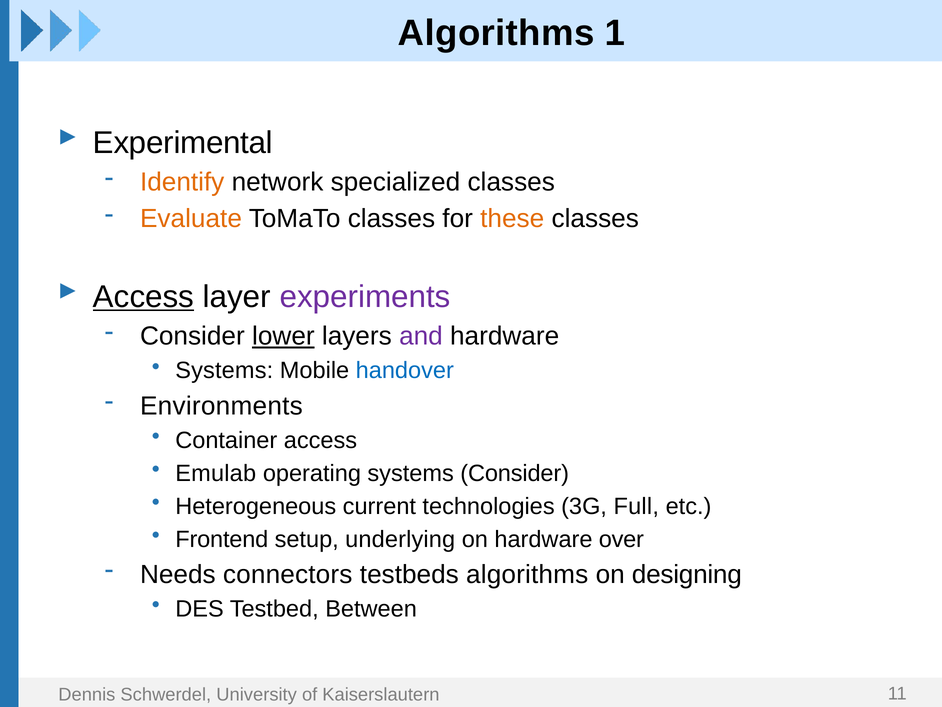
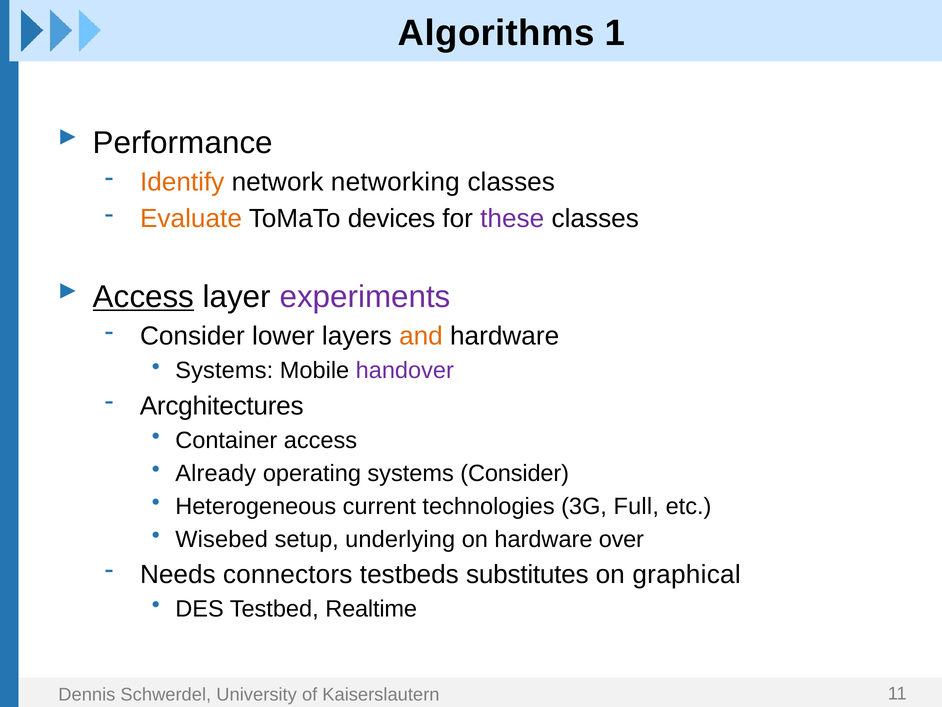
Experimental: Experimental -> Performance (183, 143)
specialized: specialized -> networking (395, 182)
ToMaTo classes: classes -> devices (392, 219)
these colour: orange -> purple (512, 219)
lower underline: present -> none (283, 336)
and colour: purple -> orange (421, 336)
handover colour: blue -> purple (405, 370)
Environments: Environments -> Arcghitectures (222, 406)
Emulab: Emulab -> Already (216, 473)
Frontend: Frontend -> Wisebed (222, 539)
testbeds algorithms: algorithms -> substitutes (527, 574)
designing: designing -> graphical (687, 574)
Between: Between -> Realtime (371, 609)
